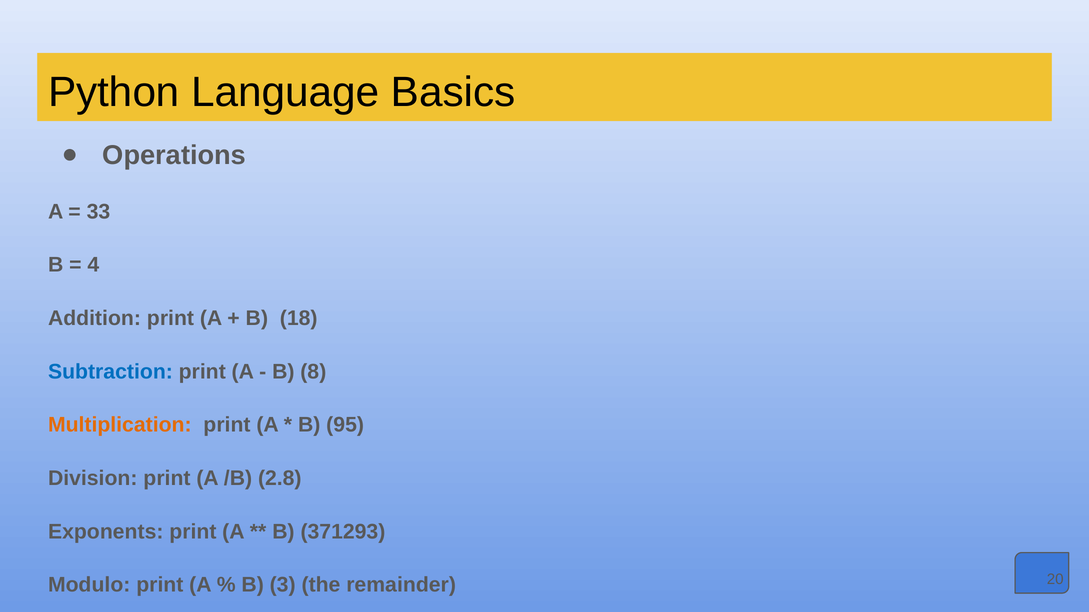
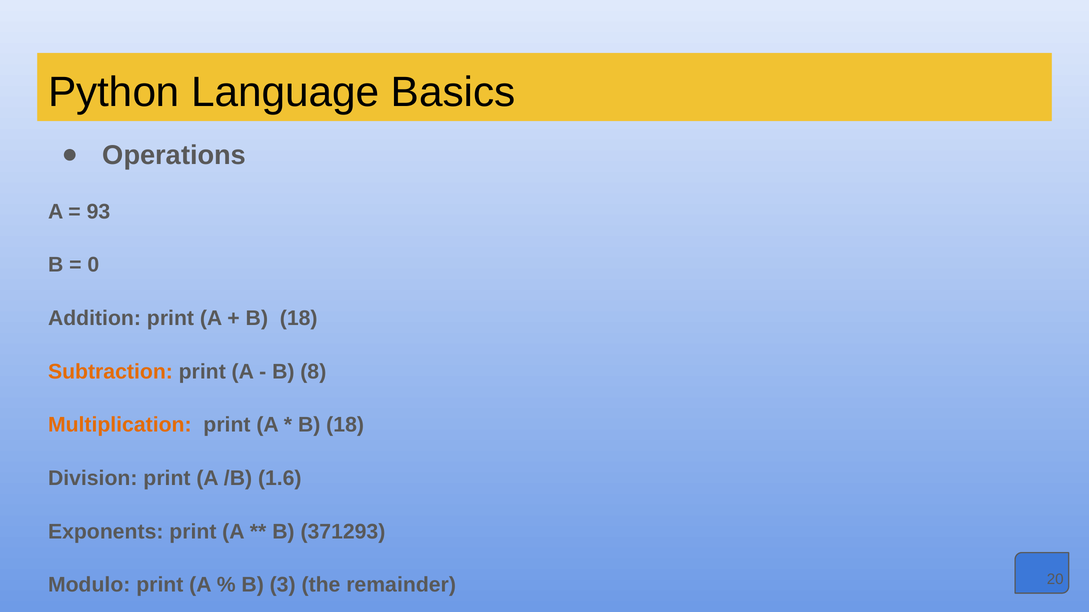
33: 33 -> 93 (98, 212)
4: 4 -> 0 (93, 265)
Subtraction colour: blue -> orange (110, 372)
95: 95 -> 18 (345, 425)
2.8: 2.8 -> 1.6 (280, 479)
